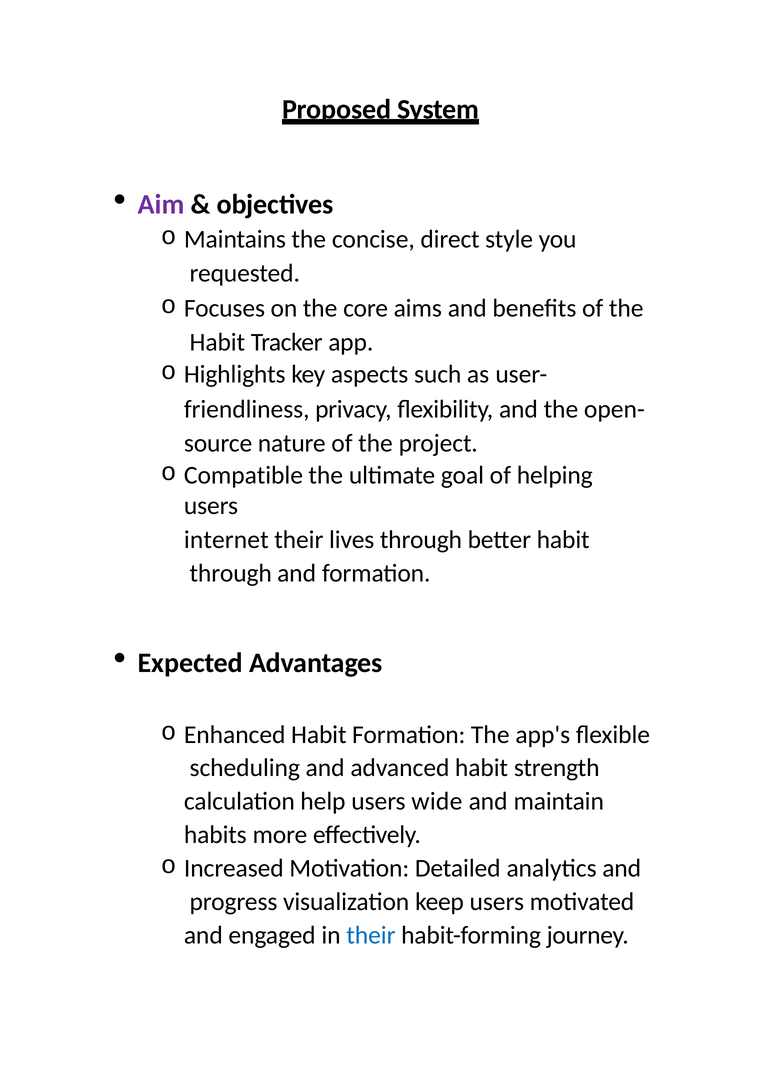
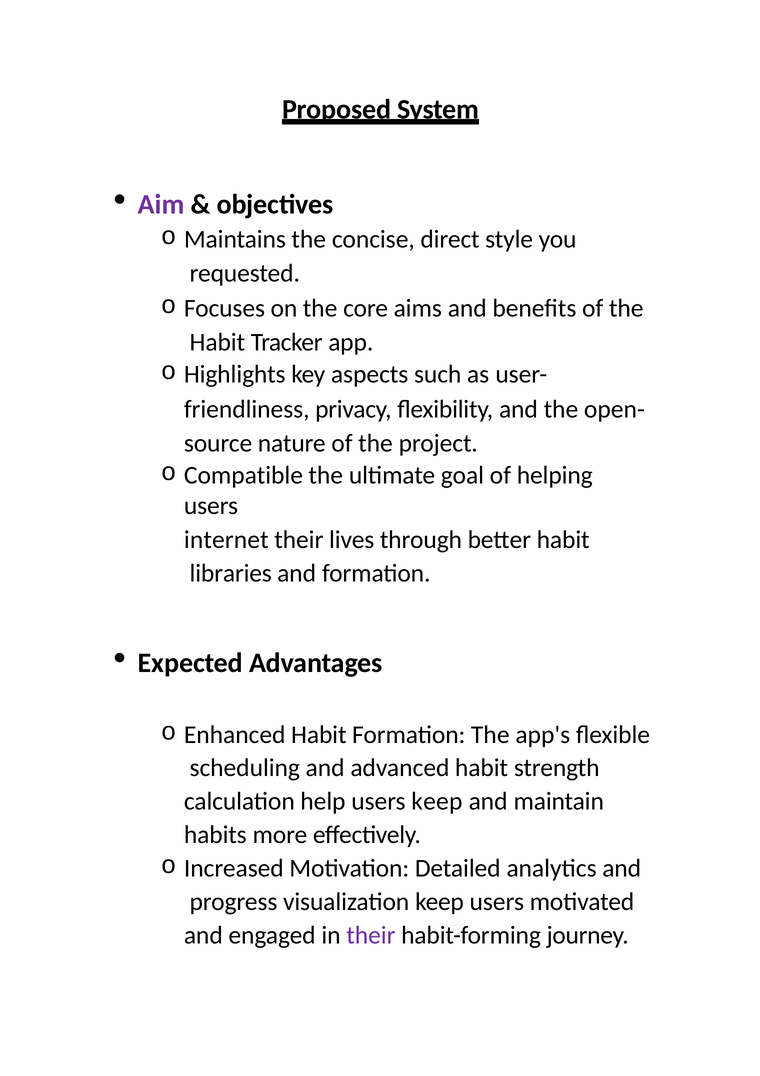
through: through -> libraries (231, 573)
users wide: wide -> keep (437, 801)
their colour: blue -> purple (371, 935)
